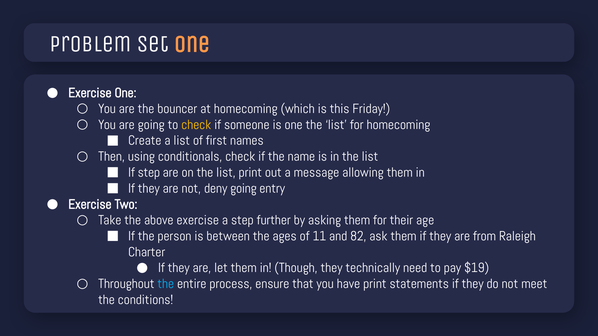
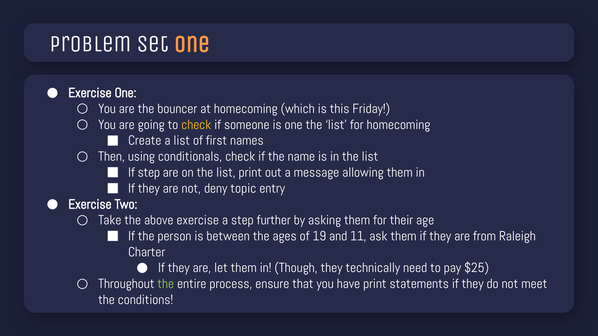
deny going: going -> topic (243, 189)
11: 11 -> 19 (319, 236)
82: 82 -> 11 (358, 236)
$19: $19 -> $25 (477, 268)
the colour: light blue -> light green (166, 284)
